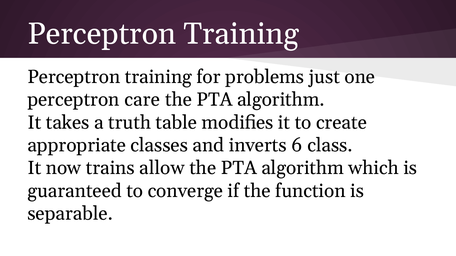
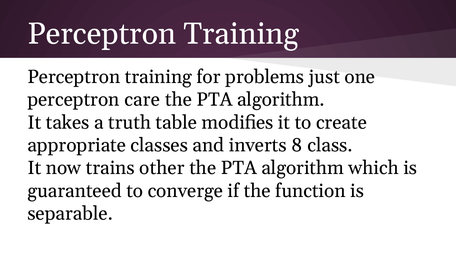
6: 6 -> 8 (297, 146)
allow: allow -> other (162, 168)
